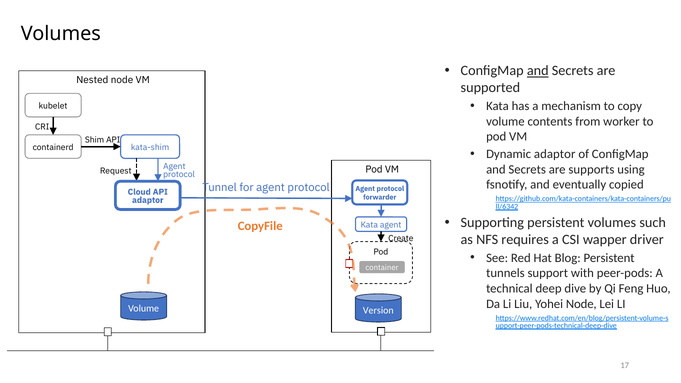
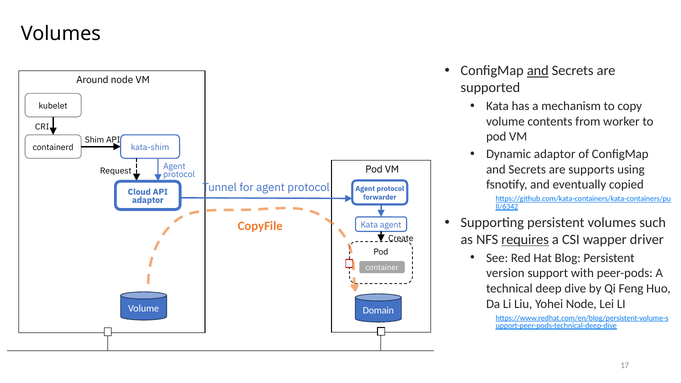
Nested: Nested -> Around (92, 80)
requires underline: none -> present (525, 240)
tunnels: tunnels -> version (505, 273)
Version: Version -> Domain (378, 310)
